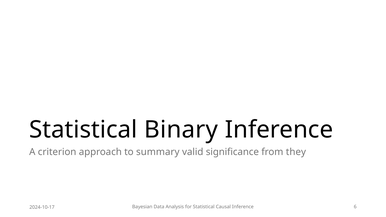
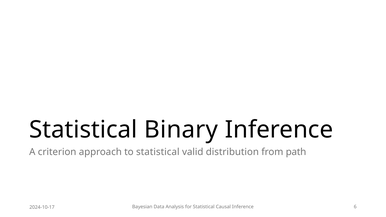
to summary: summary -> statistical (158, 152)
significance: significance -> distribution (232, 152)
they: they -> path (296, 152)
